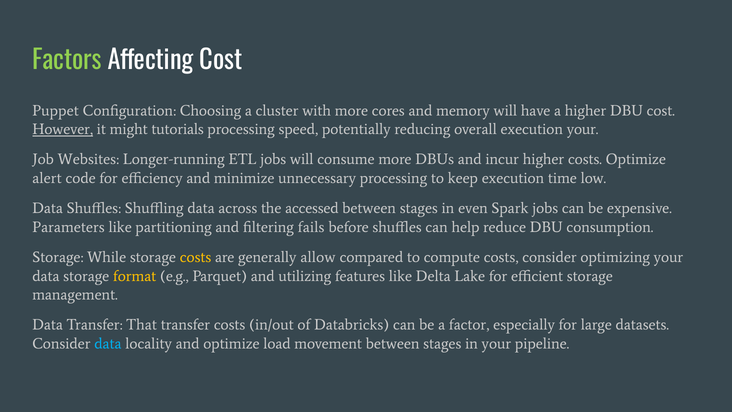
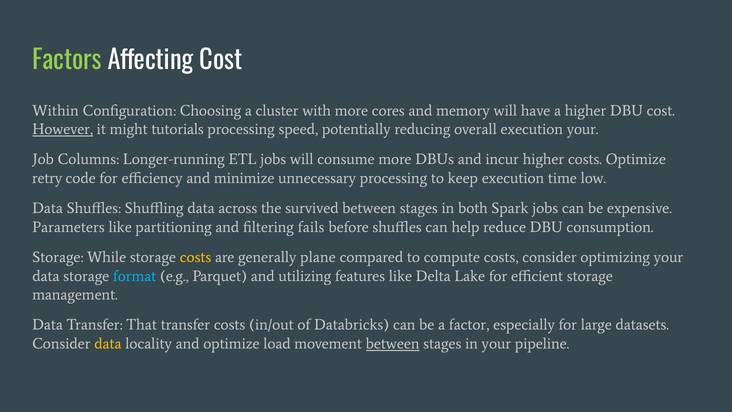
Puppet: Puppet -> Within (56, 110)
Websites: Websites -> Columns (88, 159)
alert: alert -> retry (47, 178)
accessed: accessed -> survived (312, 208)
even: even -> both (473, 208)
allow: allow -> plane (318, 257)
format colour: yellow -> light blue (135, 276)
data colour: light blue -> yellow (108, 344)
between underline: none -> present (393, 344)
